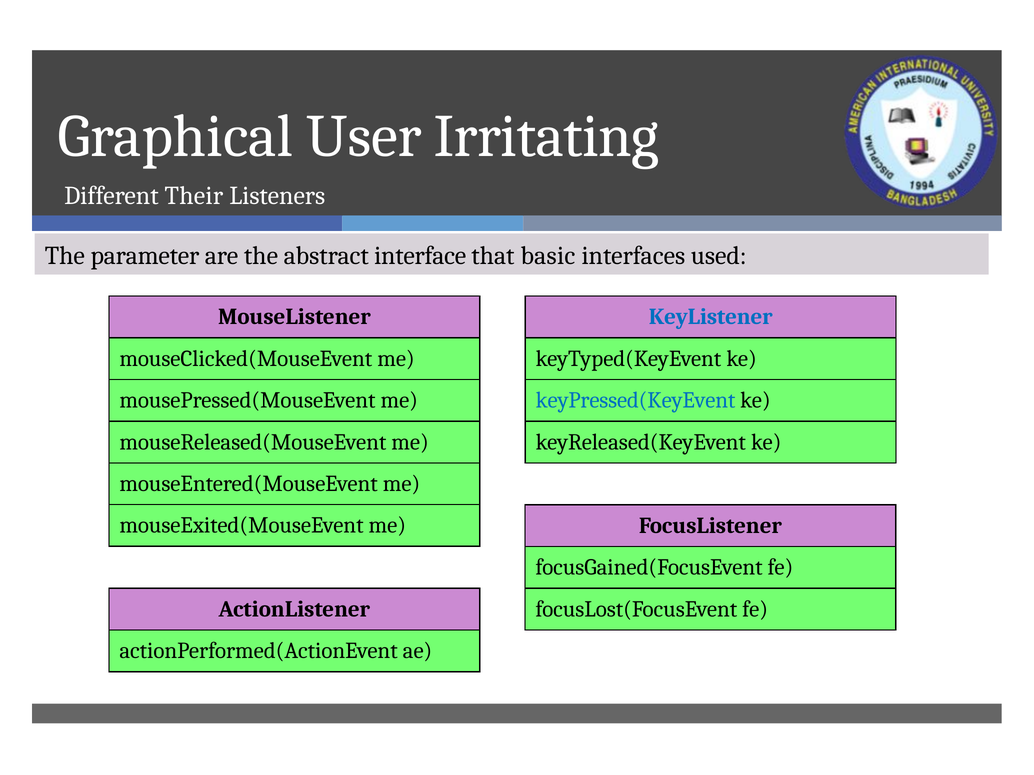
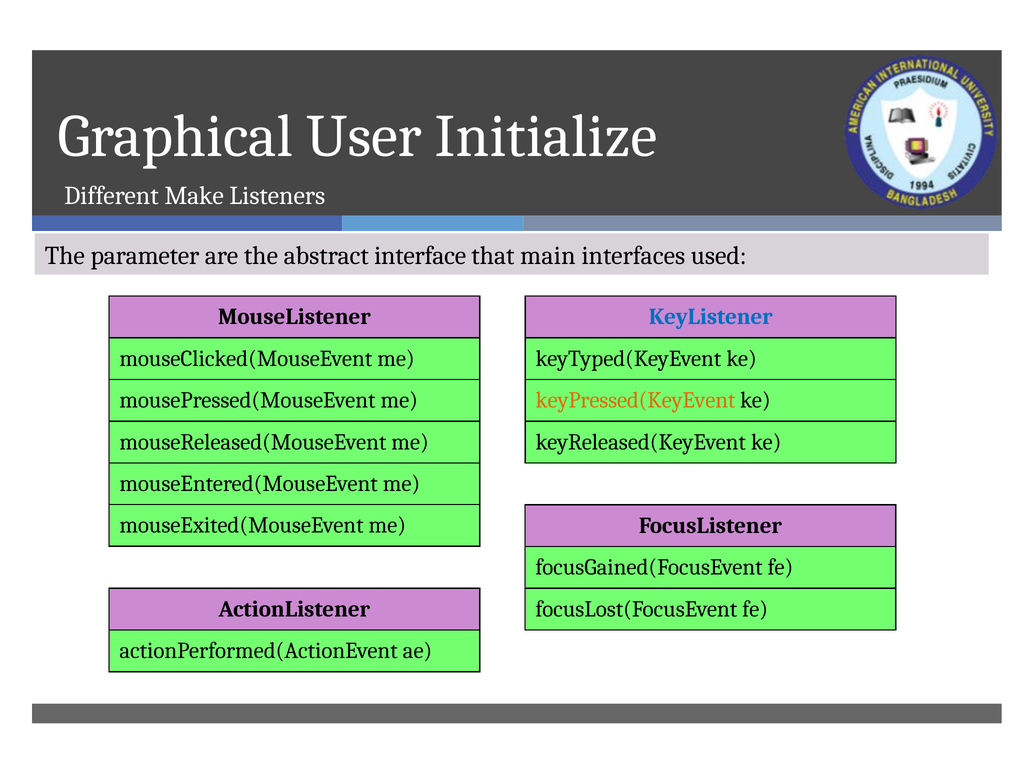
Irritating: Irritating -> Initialize (546, 137)
Their: Their -> Make (194, 196)
basic: basic -> main (548, 256)
keyPressed(KeyEvent colour: blue -> orange (636, 401)
